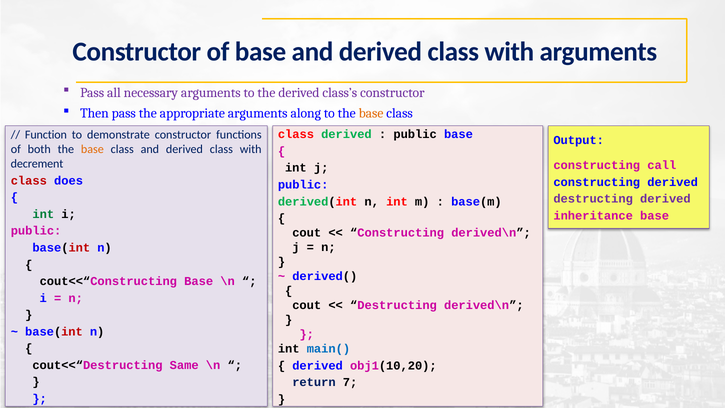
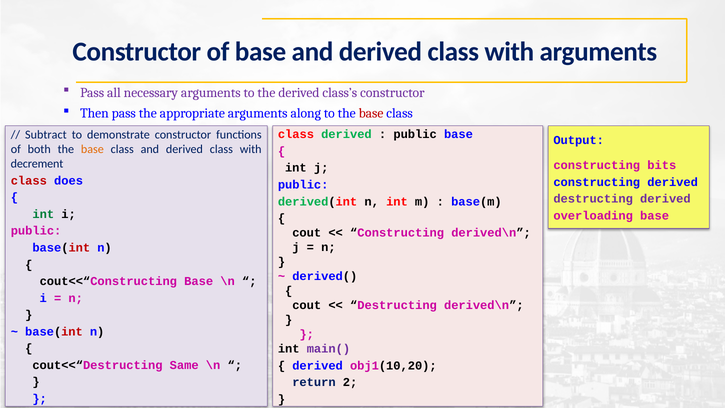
base colour: orange -> red (371, 113)
Function: Function -> Subtract (46, 135)
call: call -> bits (662, 165)
inheritance: inheritance -> overloading (593, 216)
main( colour: blue -> purple (328, 349)
7: 7 -> 2 (350, 382)
